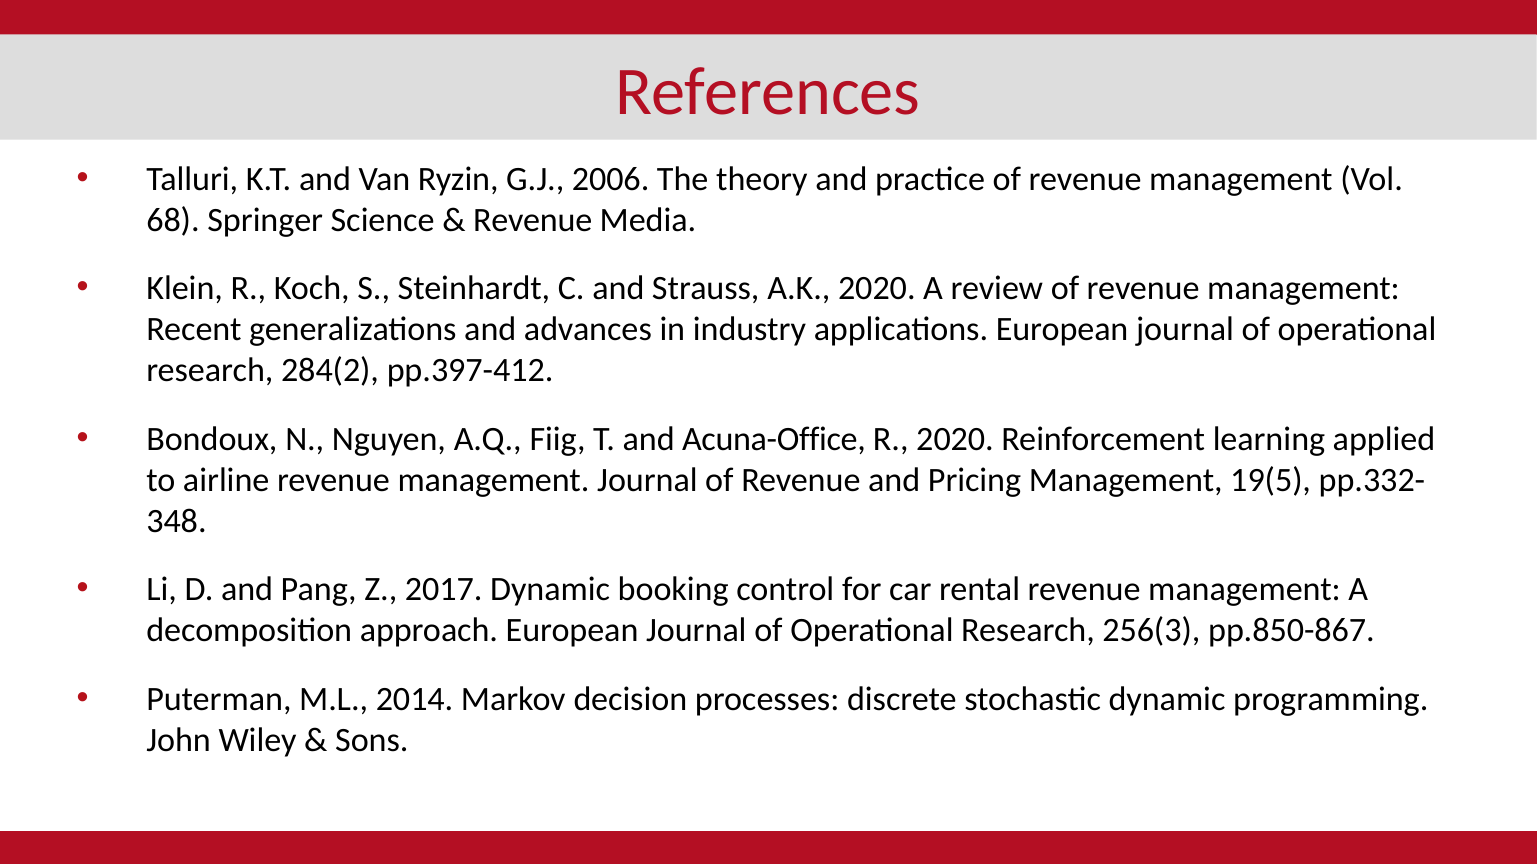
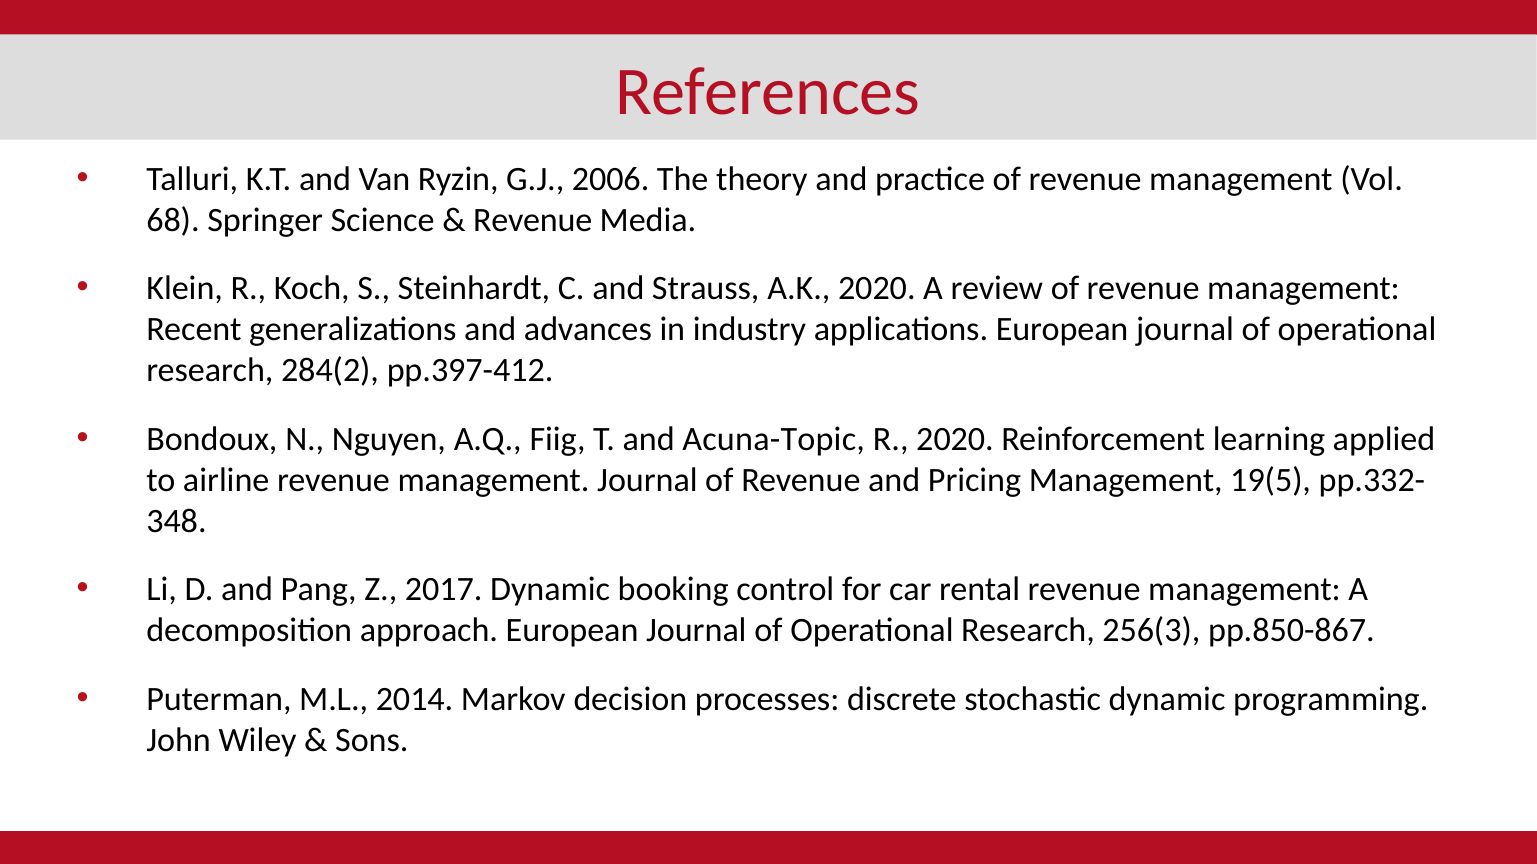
Acuna-Office: Acuna-Office -> Acuna-Topic (774, 439)
